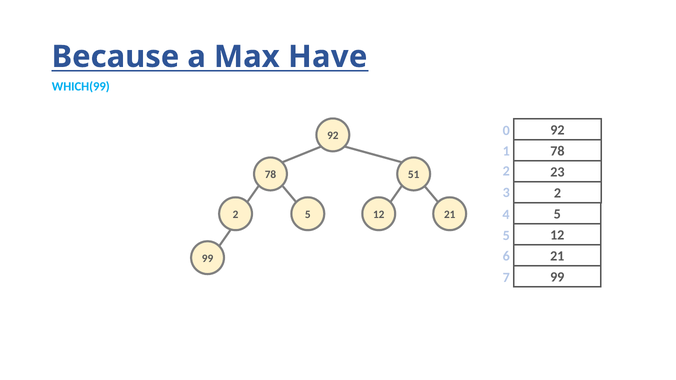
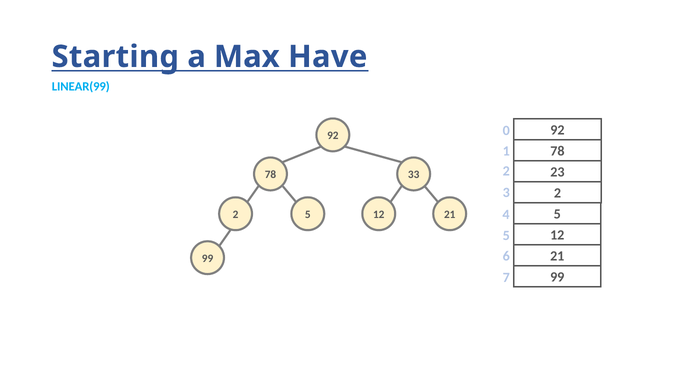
Because: Because -> Starting (115, 57)
WHICH(99: WHICH(99 -> LINEAR(99 (81, 86)
51: 51 -> 33 (414, 175)
